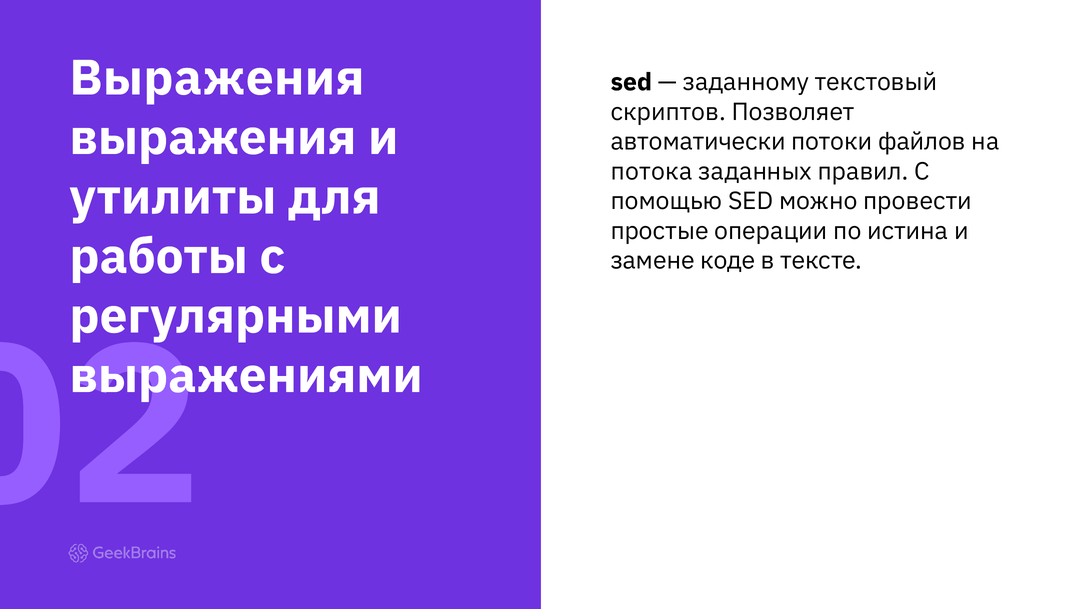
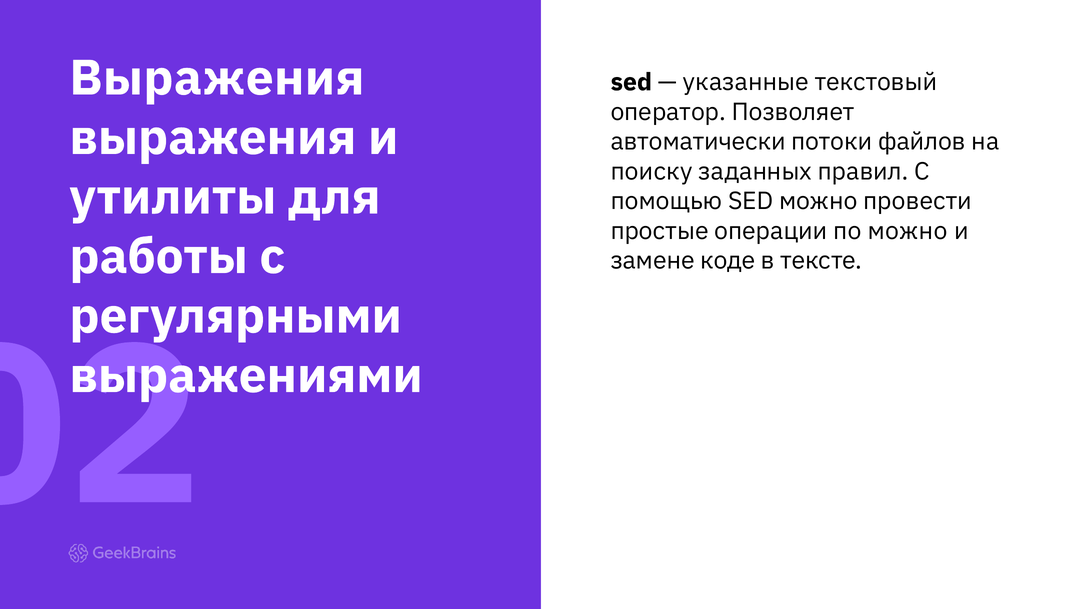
заданному: заданному -> указанные (746, 82)
скриптов: скриптов -> оператор (668, 112)
потока: потока -> поиску (652, 171)
по истина: истина -> можно (908, 231)
